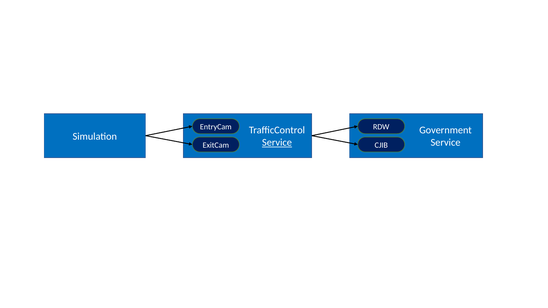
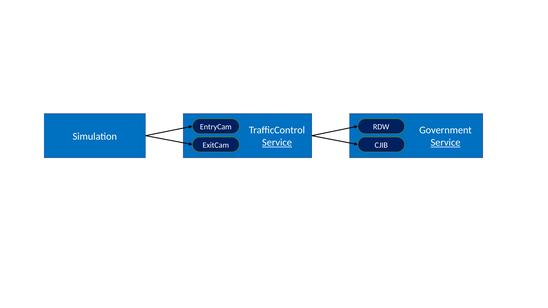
Service underline: none -> present (446, 143)
